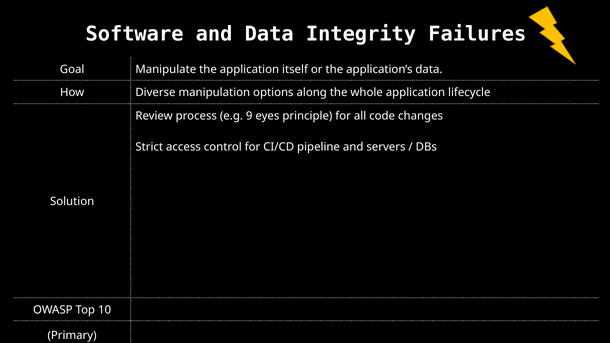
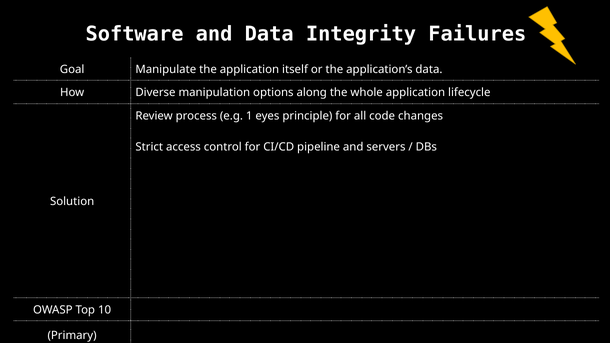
9: 9 -> 1 (249, 116)
